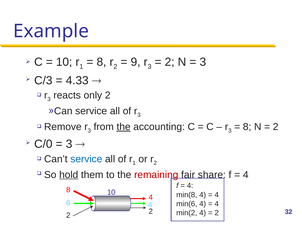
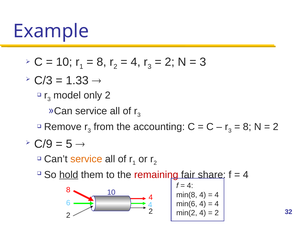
9: 9 -> 4 (136, 62)
4.33: 4.33 -> 1.33 (77, 81)
reacts: reacts -> model (67, 96)
the underline: present -> none (124, 127)
C/0: C/0 -> C/9 (43, 144)
3: 3 -> 5 (69, 144)
service colour: blue -> orange (86, 159)
